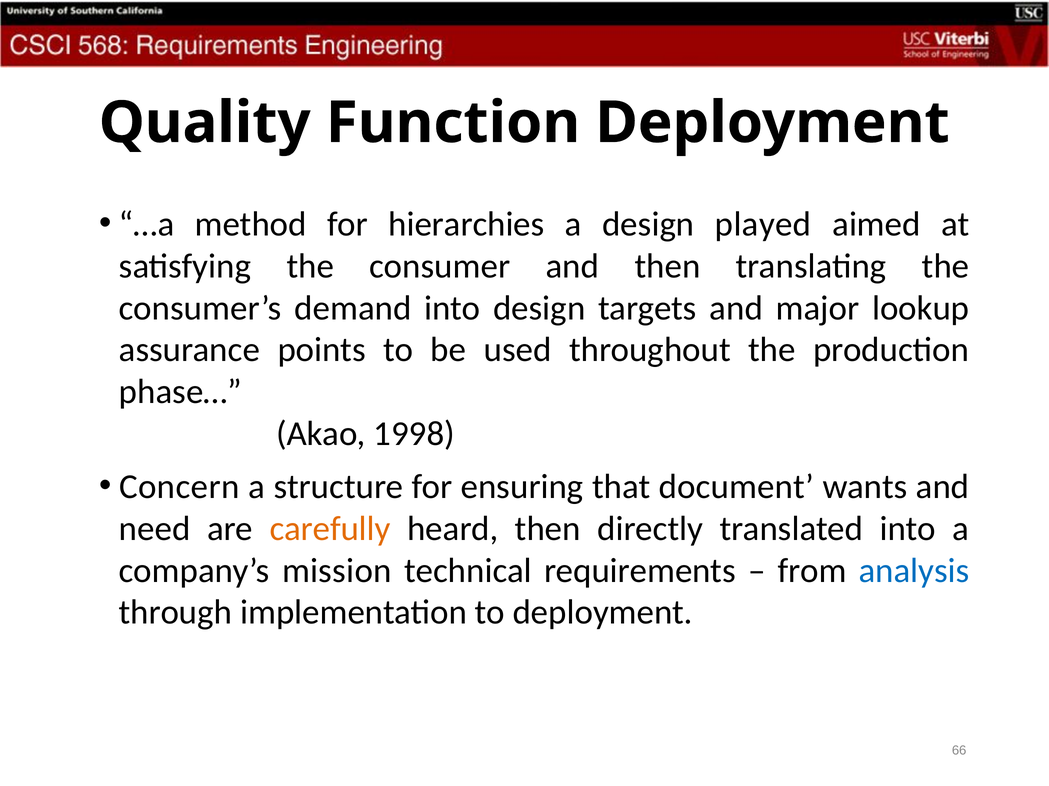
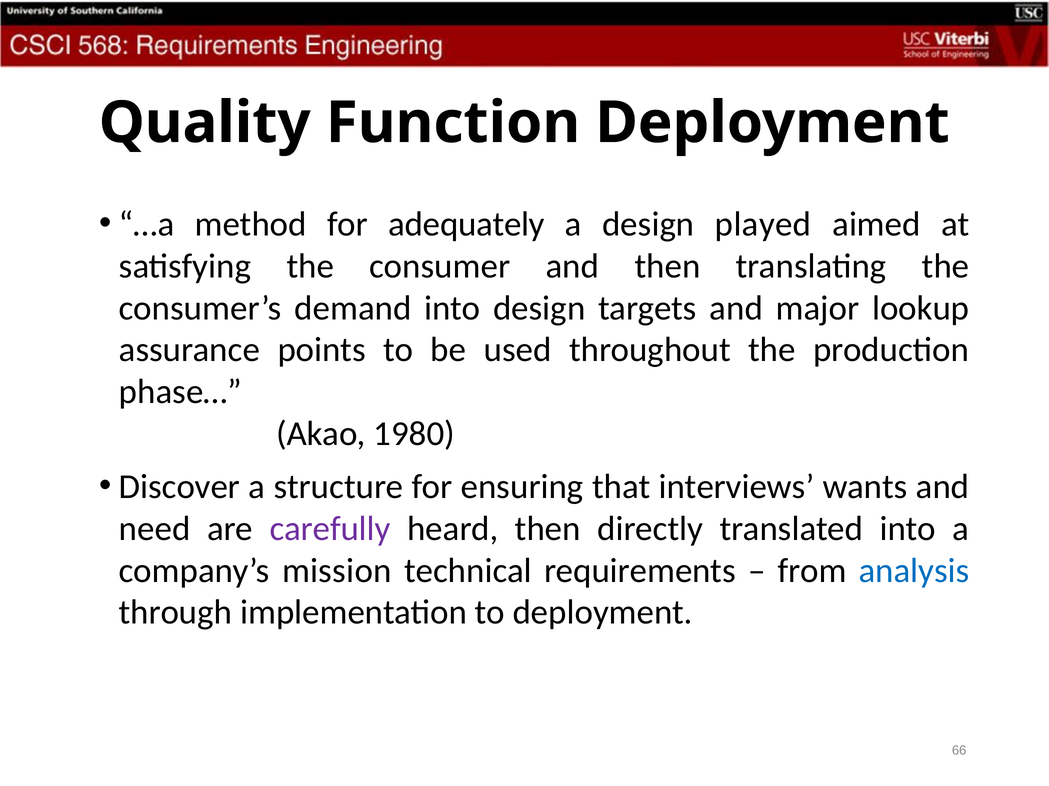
hierarchies: hierarchies -> adequately (467, 224)
1998: 1998 -> 1980 (414, 434)
Concern: Concern -> Discover (180, 487)
document: document -> interviews (736, 487)
carefully colour: orange -> purple (330, 529)
